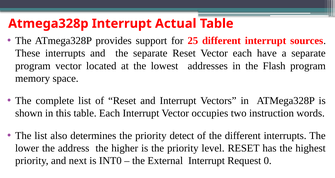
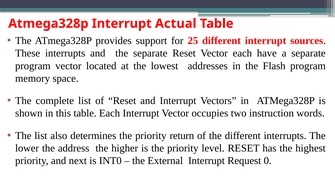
detect: detect -> return (182, 136)
